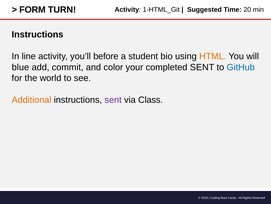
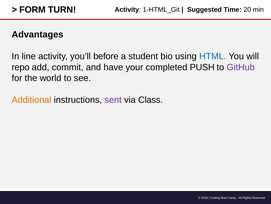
Instructions: Instructions -> Advantages (38, 34)
HTML colour: orange -> blue (213, 56)
blue: blue -> repo (21, 67)
color: color -> have (113, 67)
completed SENT: SENT -> PUSH (202, 67)
GitHub colour: blue -> purple (241, 67)
